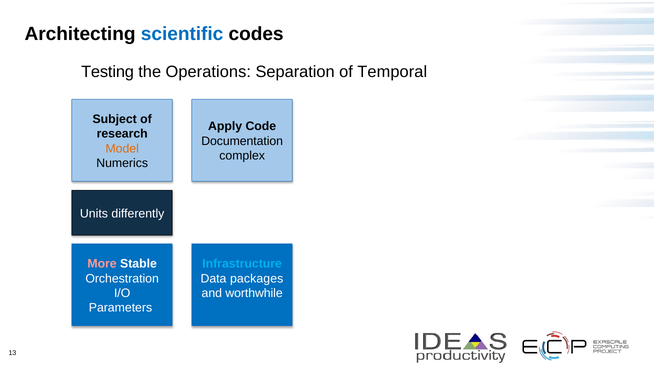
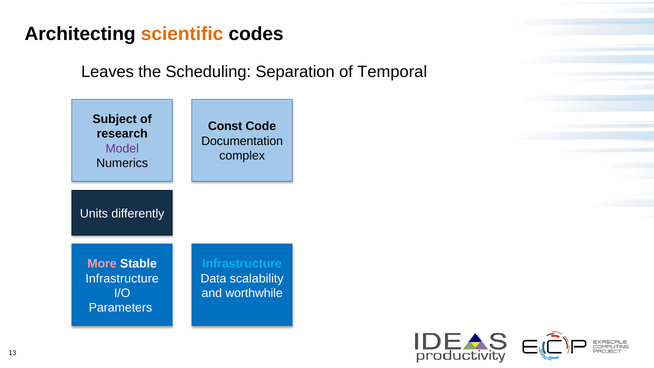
scientific colour: blue -> orange (182, 34)
Testing: Testing -> Leaves (107, 72)
Operations: Operations -> Scheduling (208, 72)
Apply: Apply -> Const (225, 126)
Model colour: orange -> purple (122, 149)
Orchestration: Orchestration -> Infrastructure (122, 278)
packages: packages -> scalability (257, 278)
